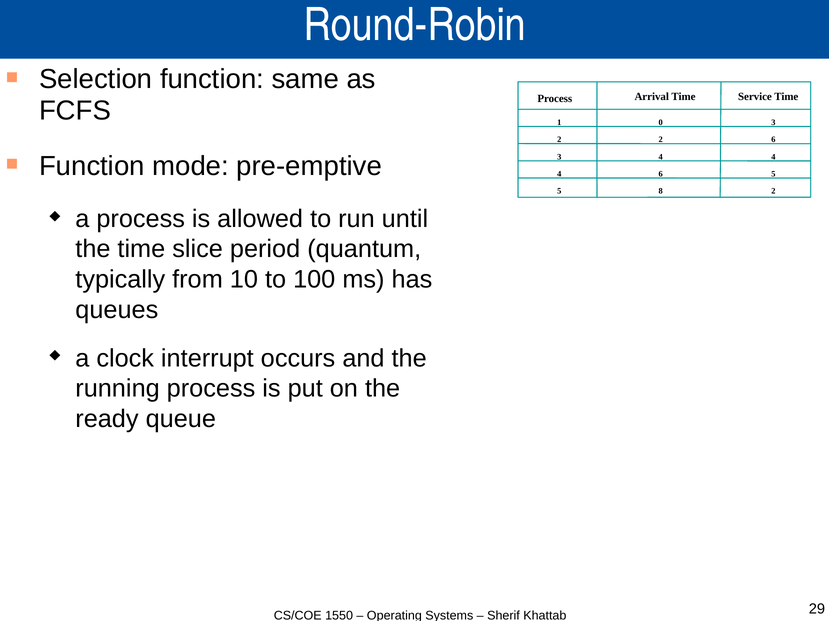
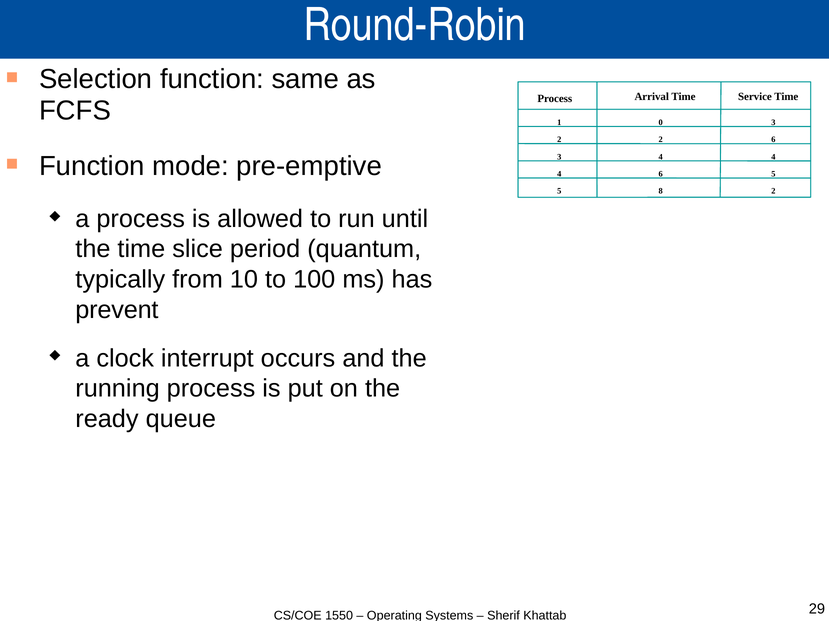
queues: queues -> prevent (117, 310)
